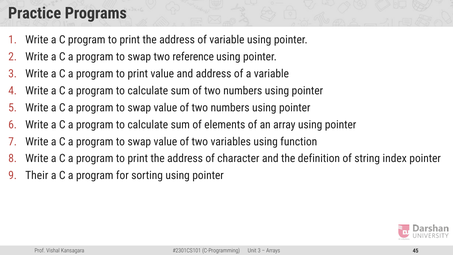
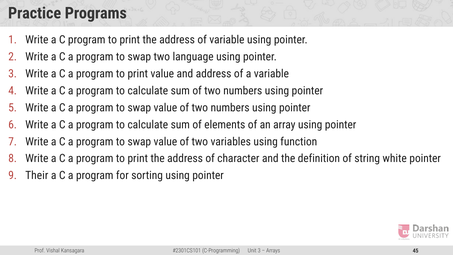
reference: reference -> language (193, 57)
index: index -> white (395, 158)
